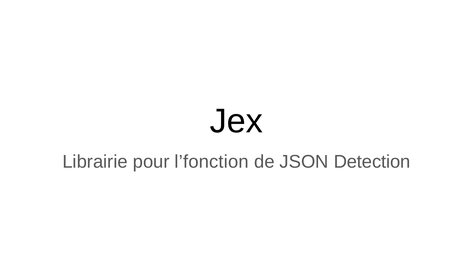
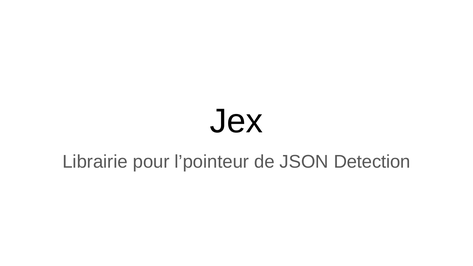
l’fonction: l’fonction -> l’pointeur (212, 162)
